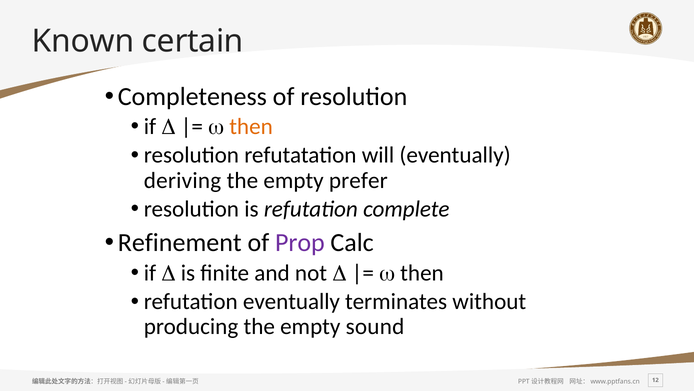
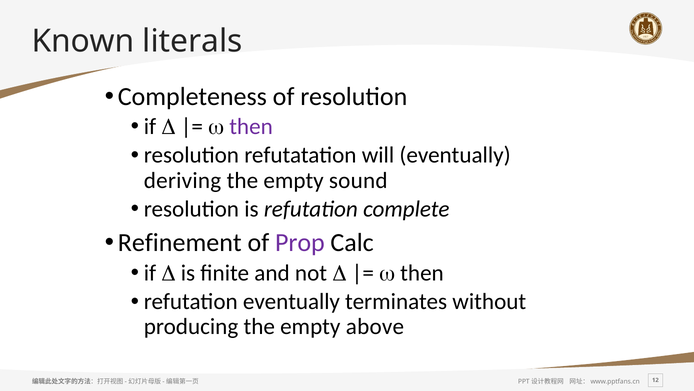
certain: certain -> literals (193, 41)
then colour: orange -> purple (251, 126)
prefer: prefer -> sound (358, 180)
sound: sound -> above (375, 326)
